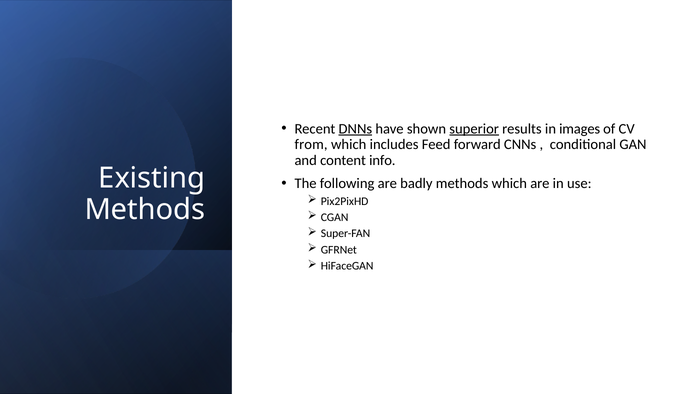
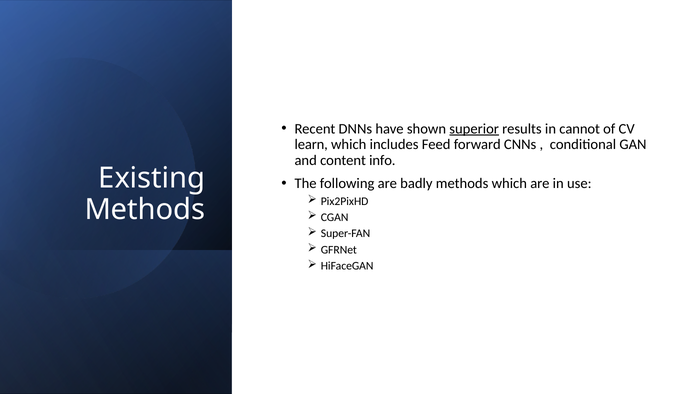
DNNs underline: present -> none (355, 129)
images: images -> cannot (580, 129)
from: from -> learn (311, 144)
